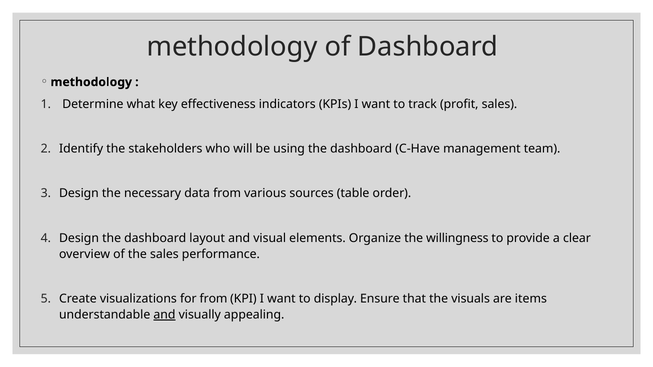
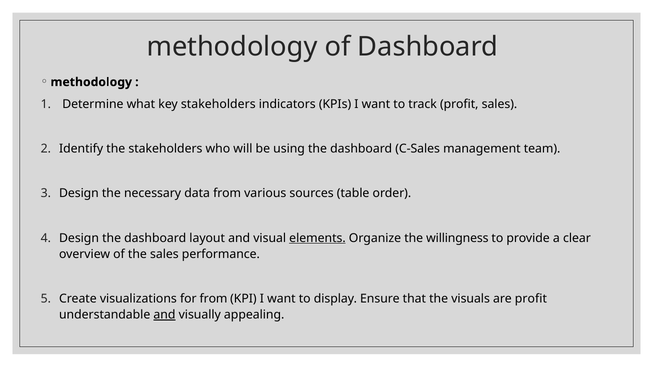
key effectiveness: effectiveness -> stakeholders (218, 104)
C-Have: C-Have -> C-Sales (418, 149)
elements underline: none -> present (317, 238)
are items: items -> profit (531, 299)
